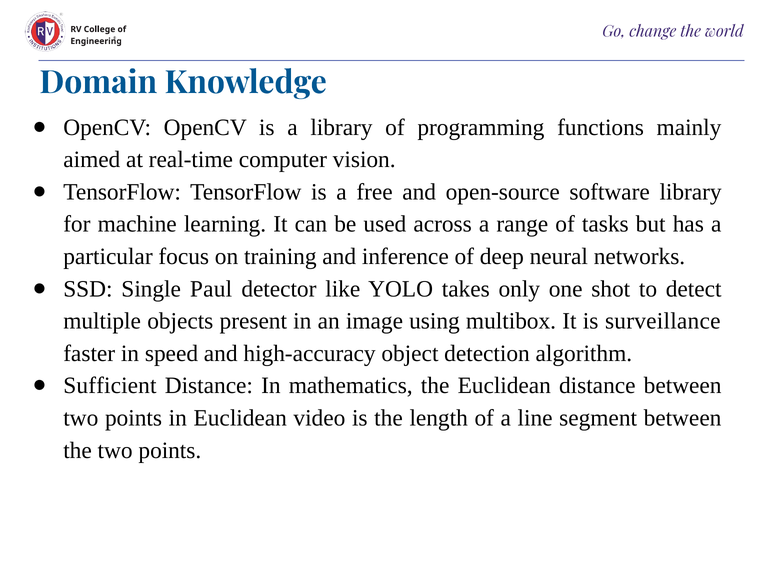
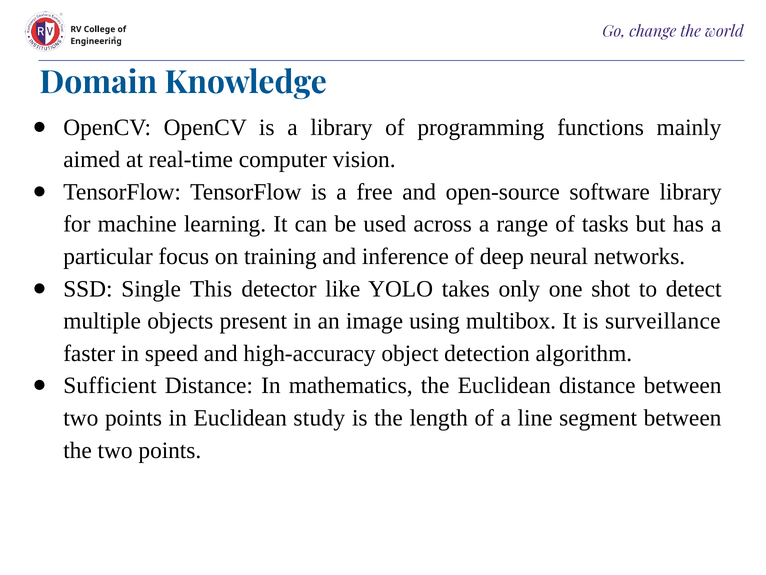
Paul: Paul -> This (211, 289)
video: video -> study (319, 418)
